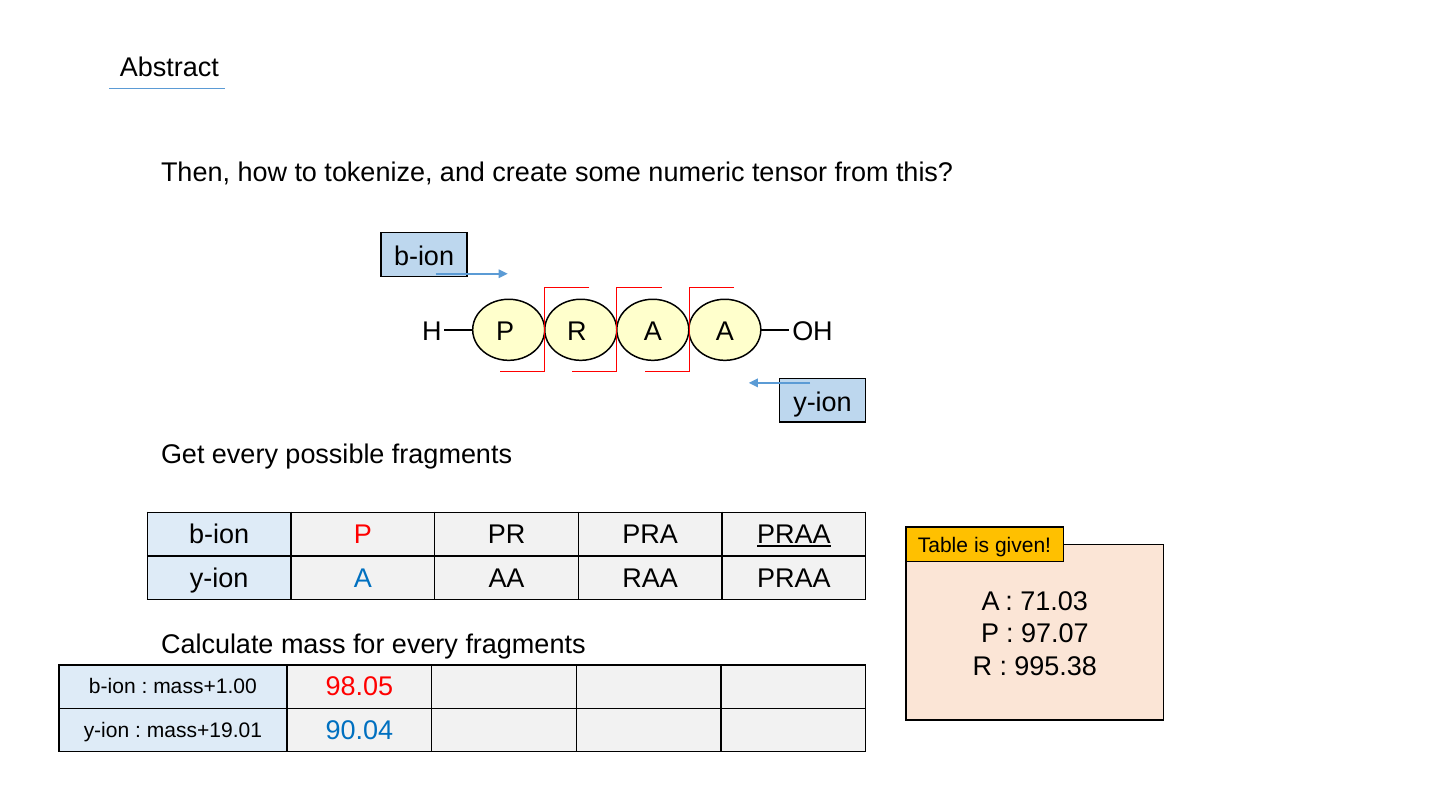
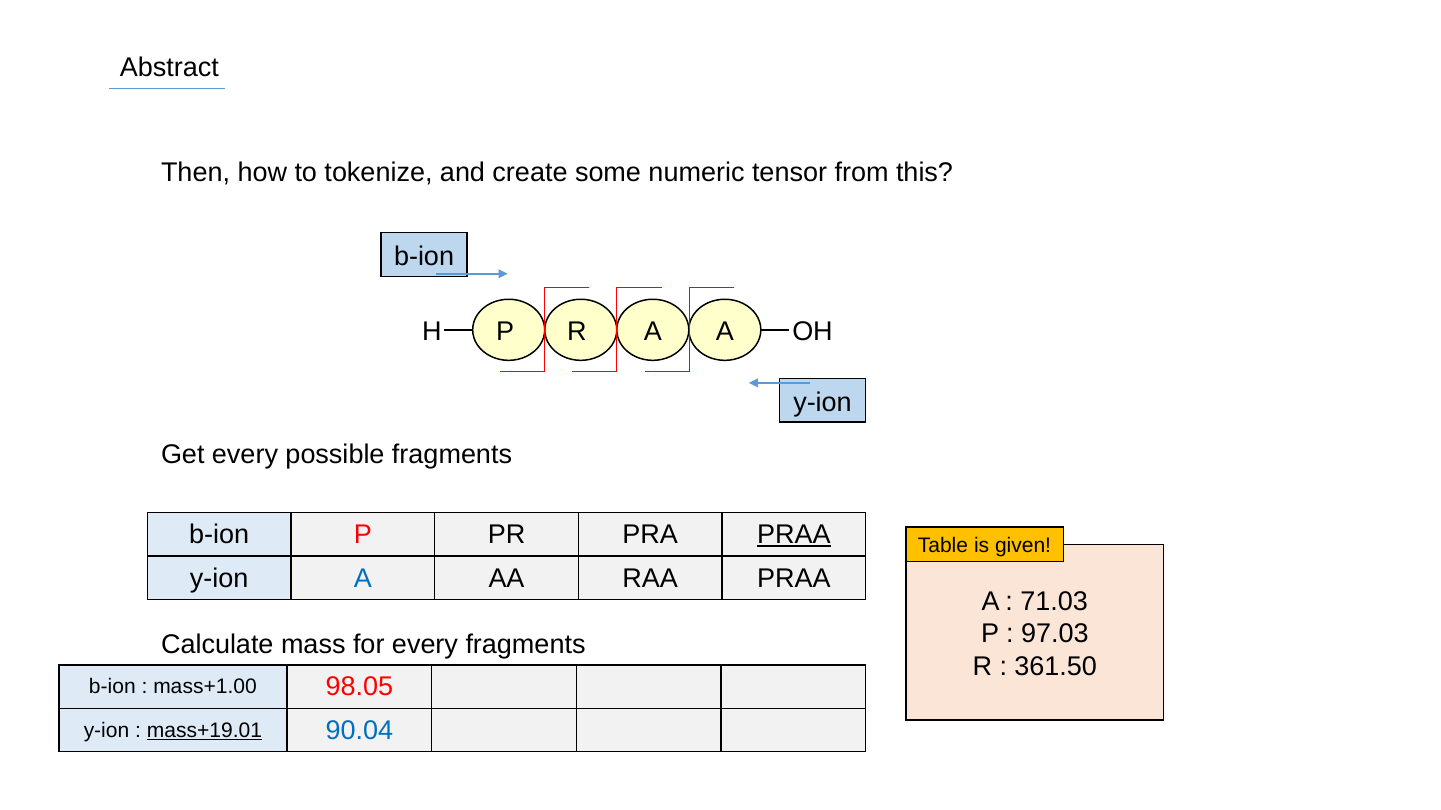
97.07: 97.07 -> 97.03 (1055, 635)
995.38: 995.38 -> 361.50 (1056, 667)
mass+19.01 underline: none -> present (204, 731)
